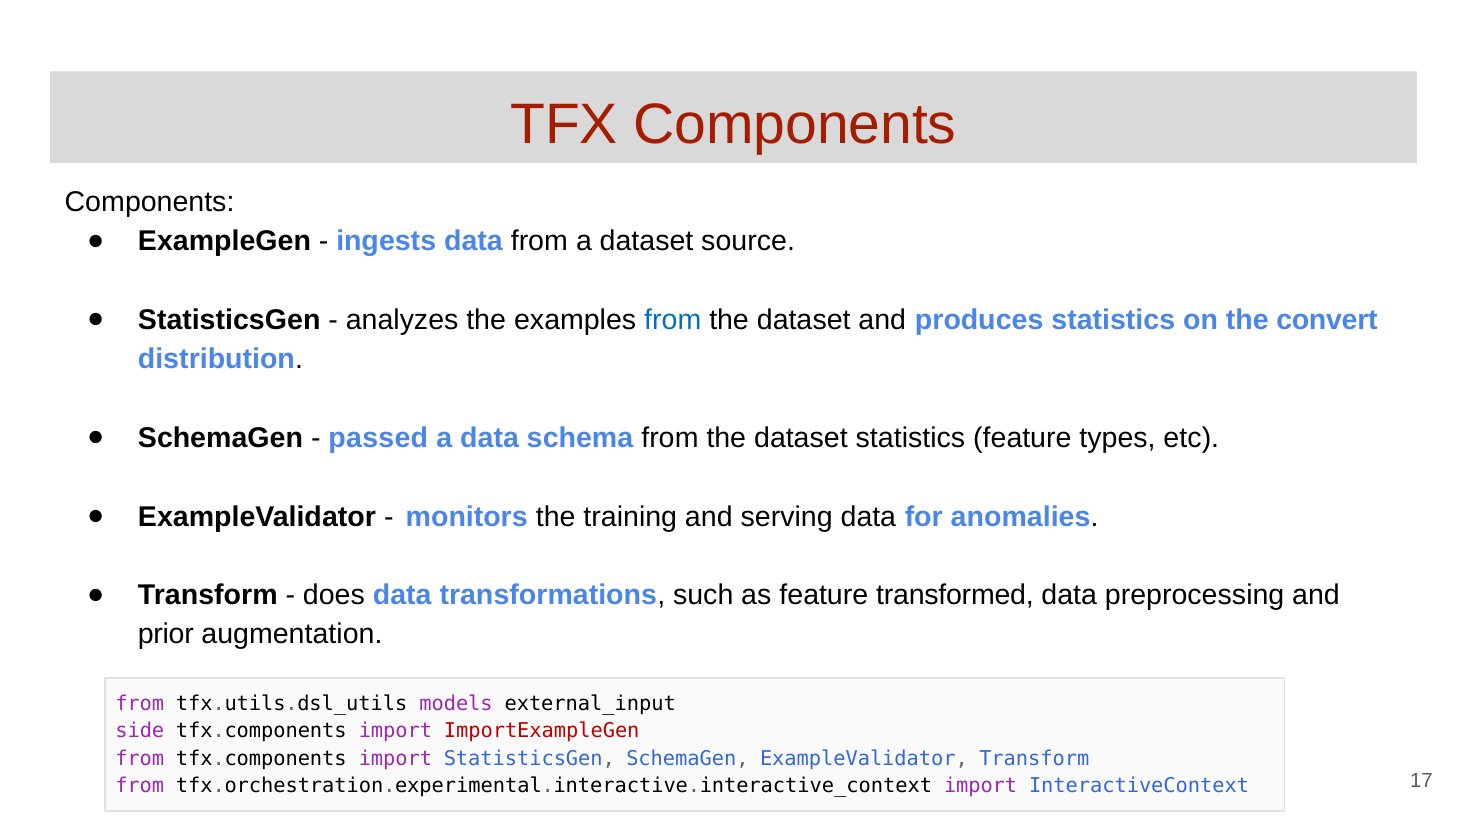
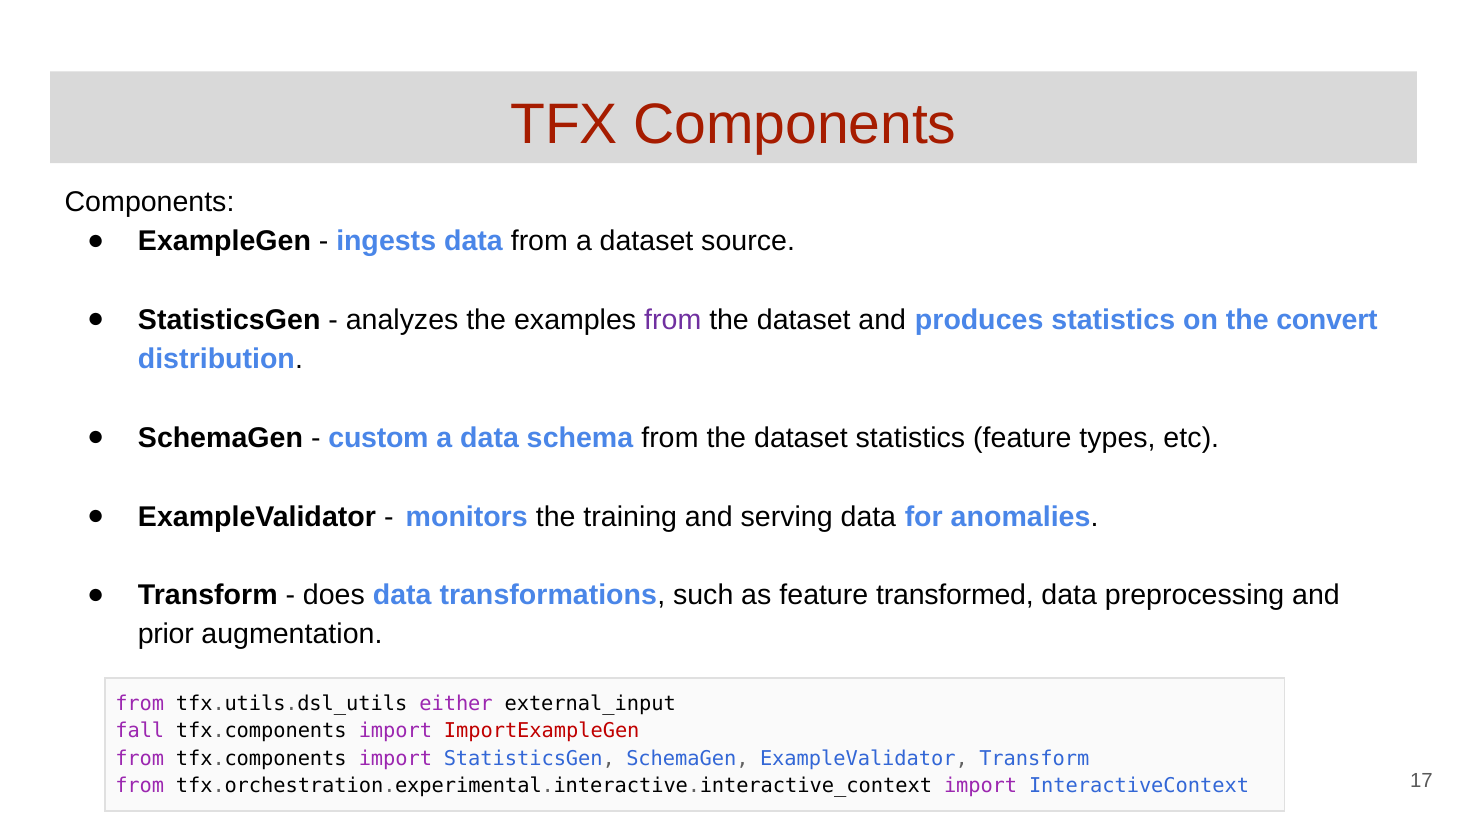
from colour: blue -> purple (673, 320)
passed: passed -> custom (379, 438)
models: models -> either (456, 704)
side: side -> fall (140, 731)
